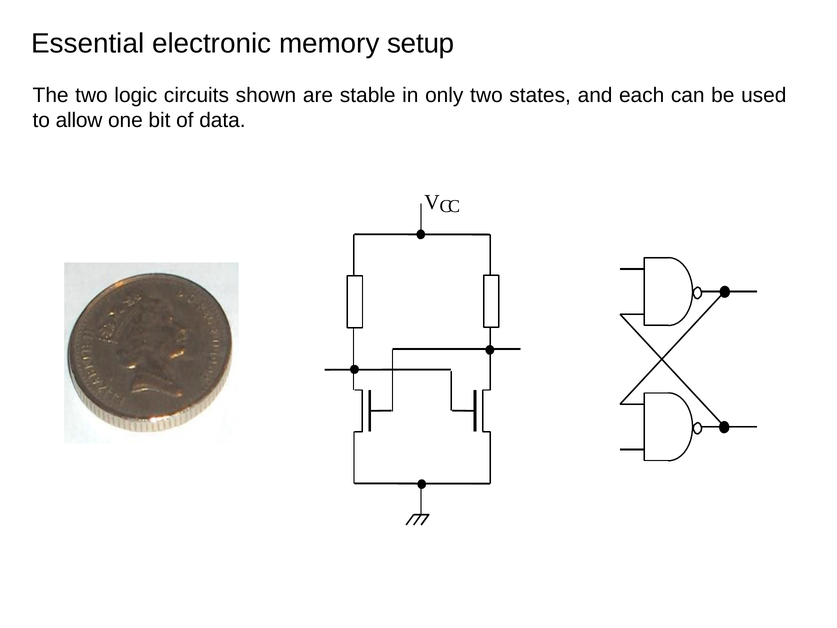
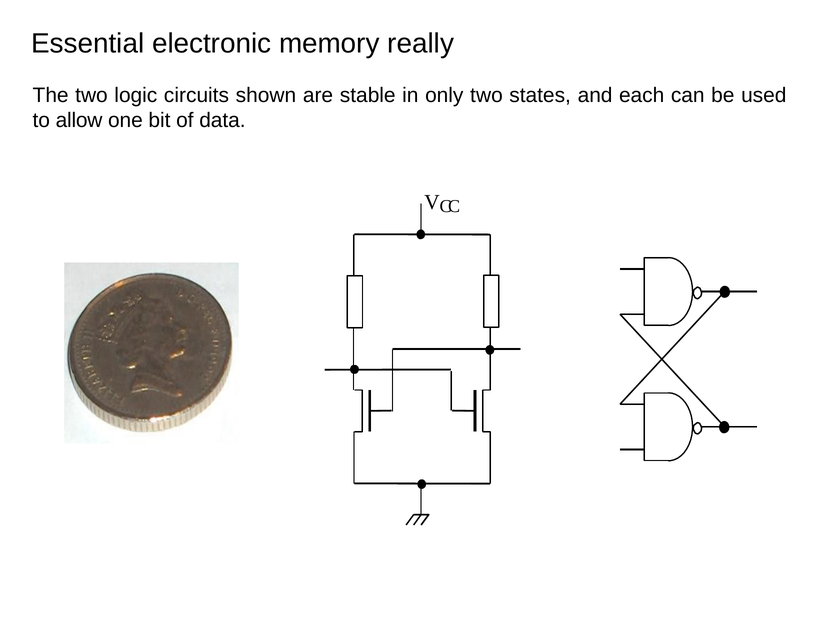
setup: setup -> really (421, 44)
